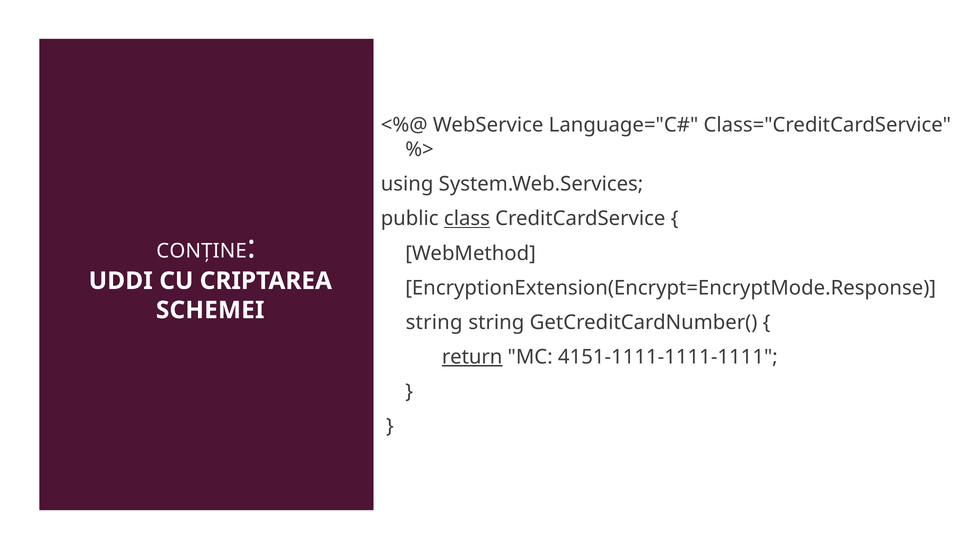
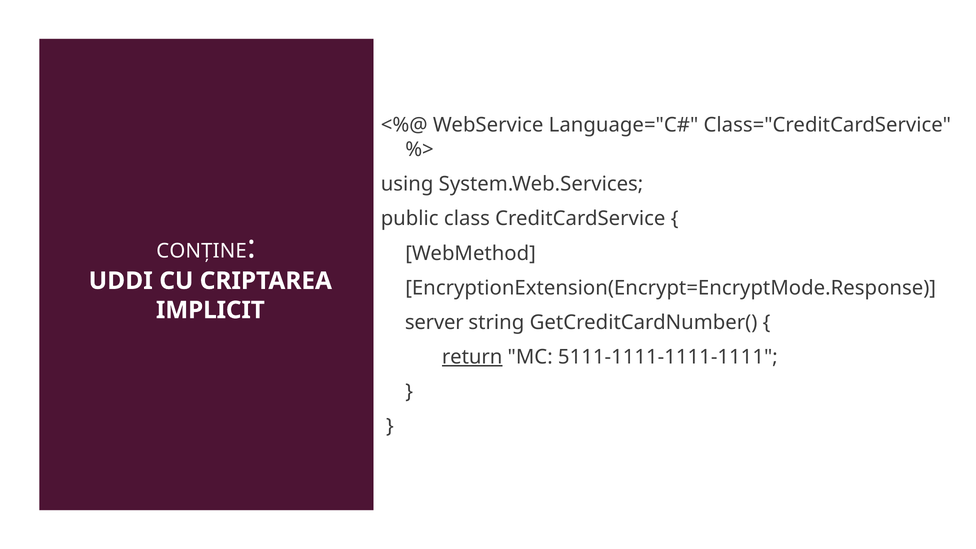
class underline: present -> none (467, 219)
SCHEMEI: SCHEMEI -> IMPLICIT (210, 310)
string: string -> server (434, 322)
4151-1111-1111-1111: 4151-1111-1111-1111 -> 5111-1111-1111-1111 (668, 357)
